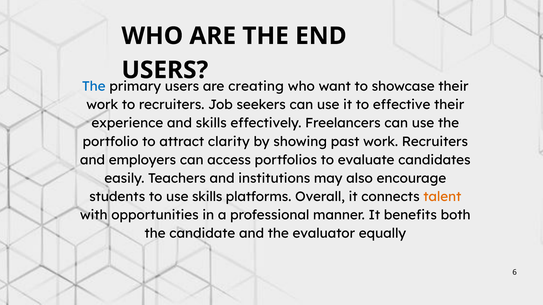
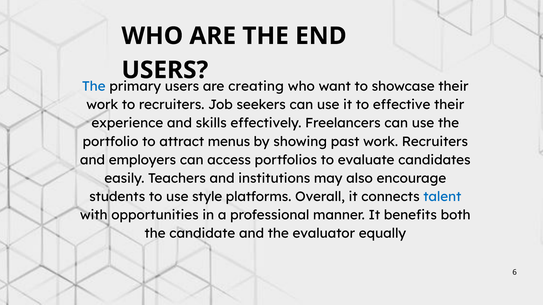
clarity: clarity -> menus (229, 142)
use skills: skills -> style (207, 197)
talent colour: orange -> blue (442, 197)
